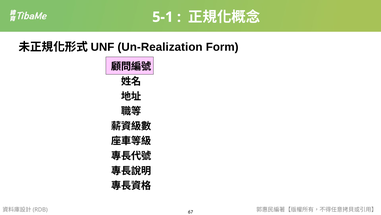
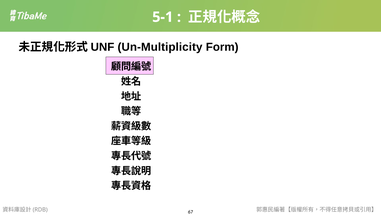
Un-Realization: Un-Realization -> Un-Multiplicity (160, 47)
